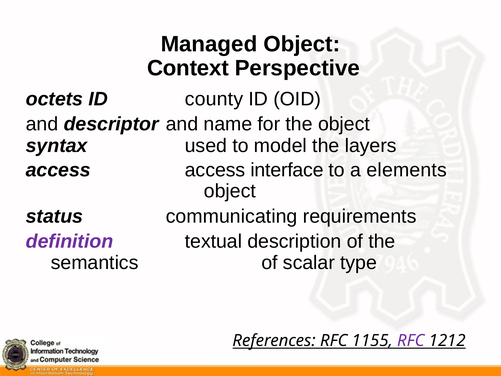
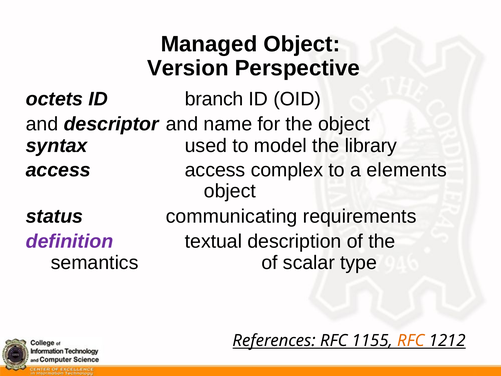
Context: Context -> Version (188, 68)
county: county -> branch (214, 99)
layers: layers -> library (371, 146)
interface: interface -> complex (287, 170)
RFC colour: purple -> orange (411, 340)
